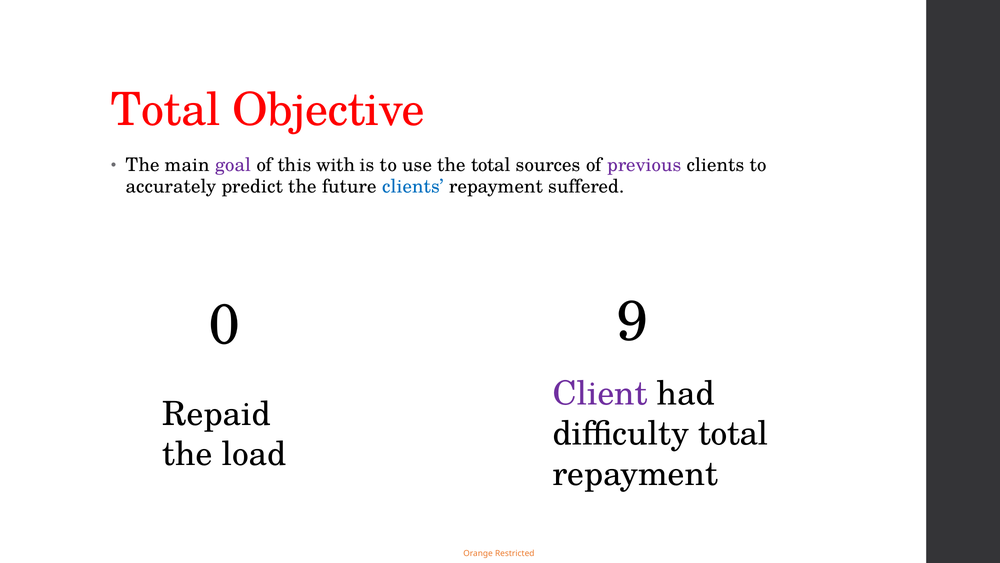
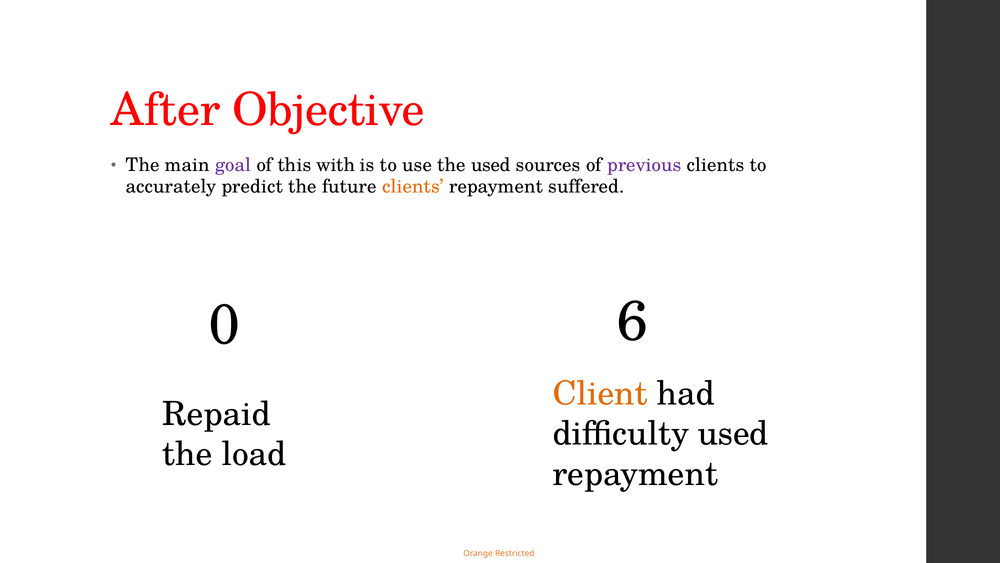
Total: Total -> After (166, 110)
the total: total -> used (491, 165)
clients colour: blue -> orange (413, 186)
9: 9 -> 6 (632, 322)
Client colour: purple -> orange (600, 394)
difficulty total: total -> used (733, 434)
